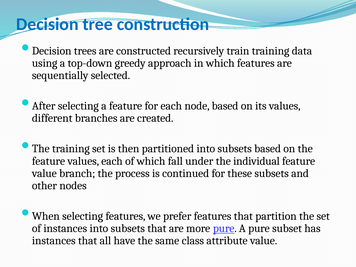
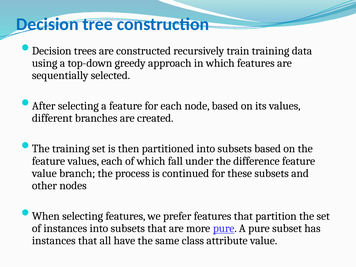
individual: individual -> difference (256, 161)
